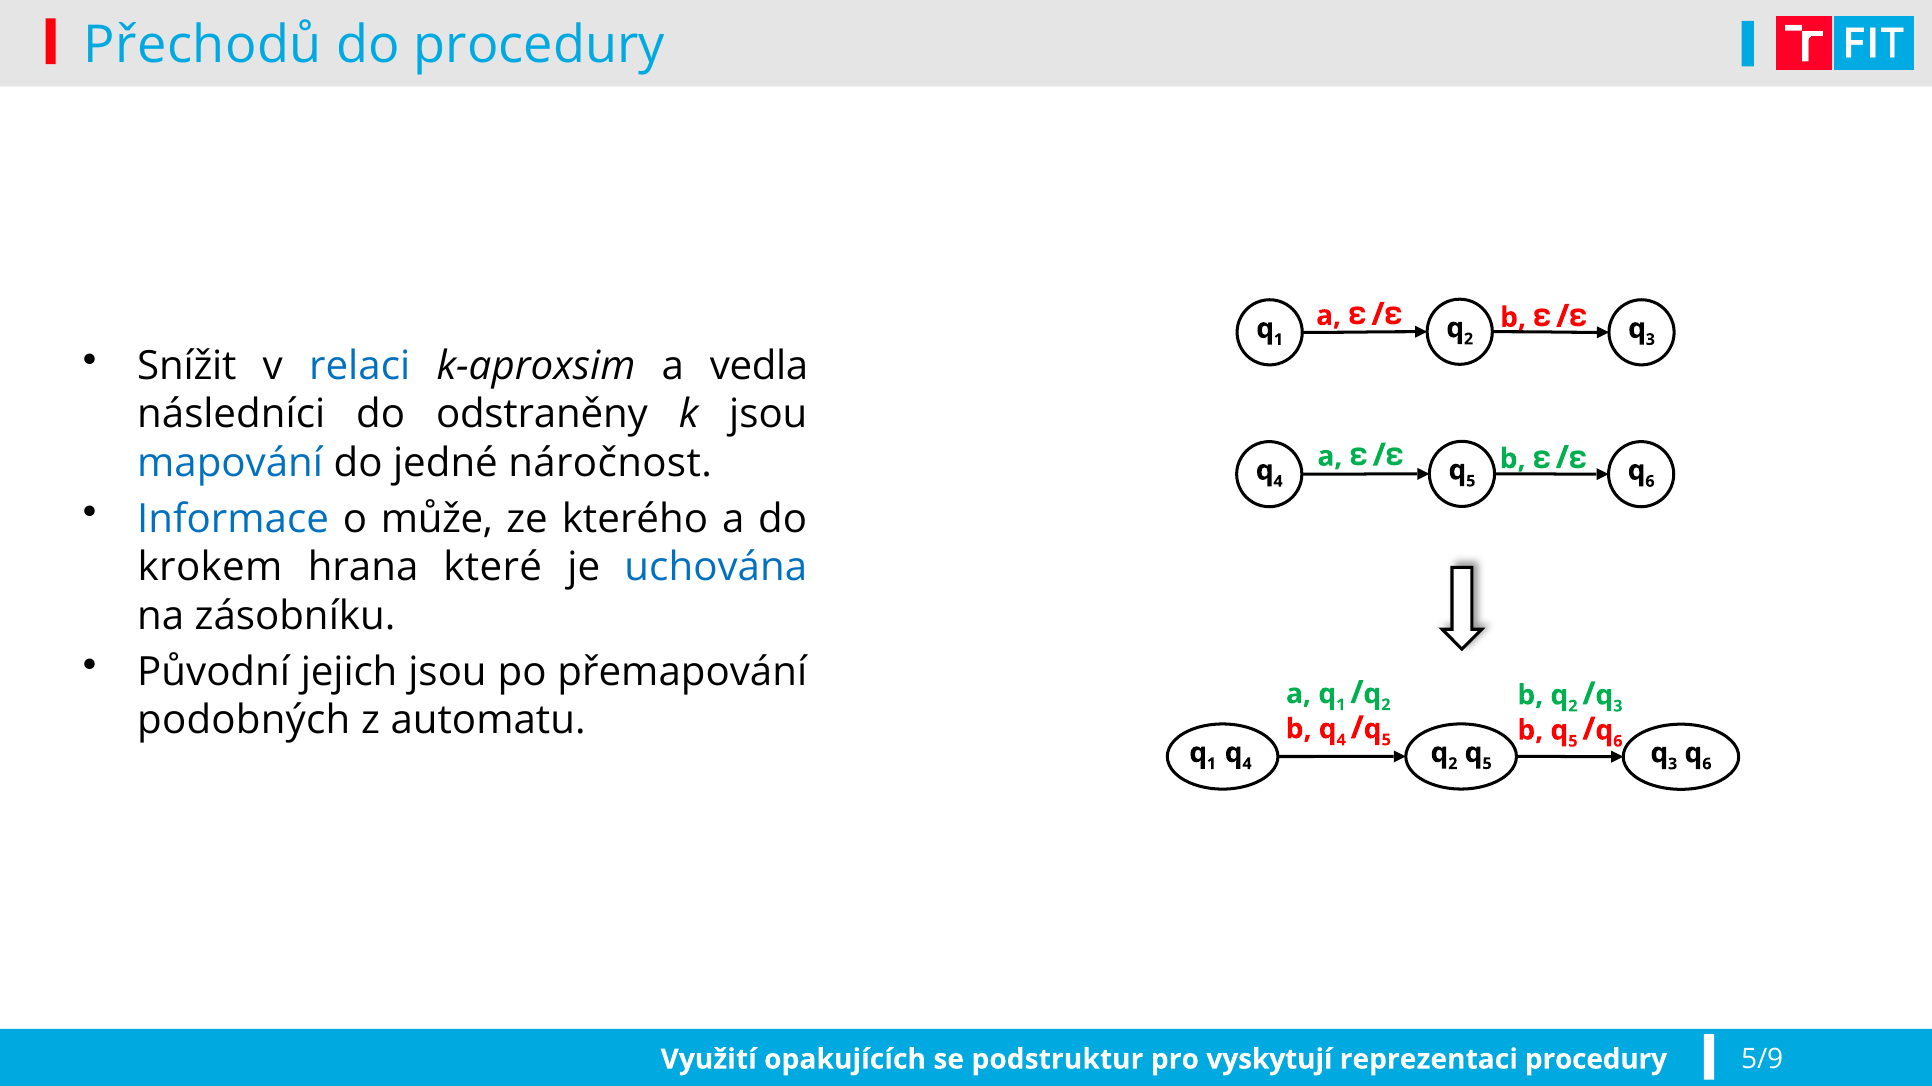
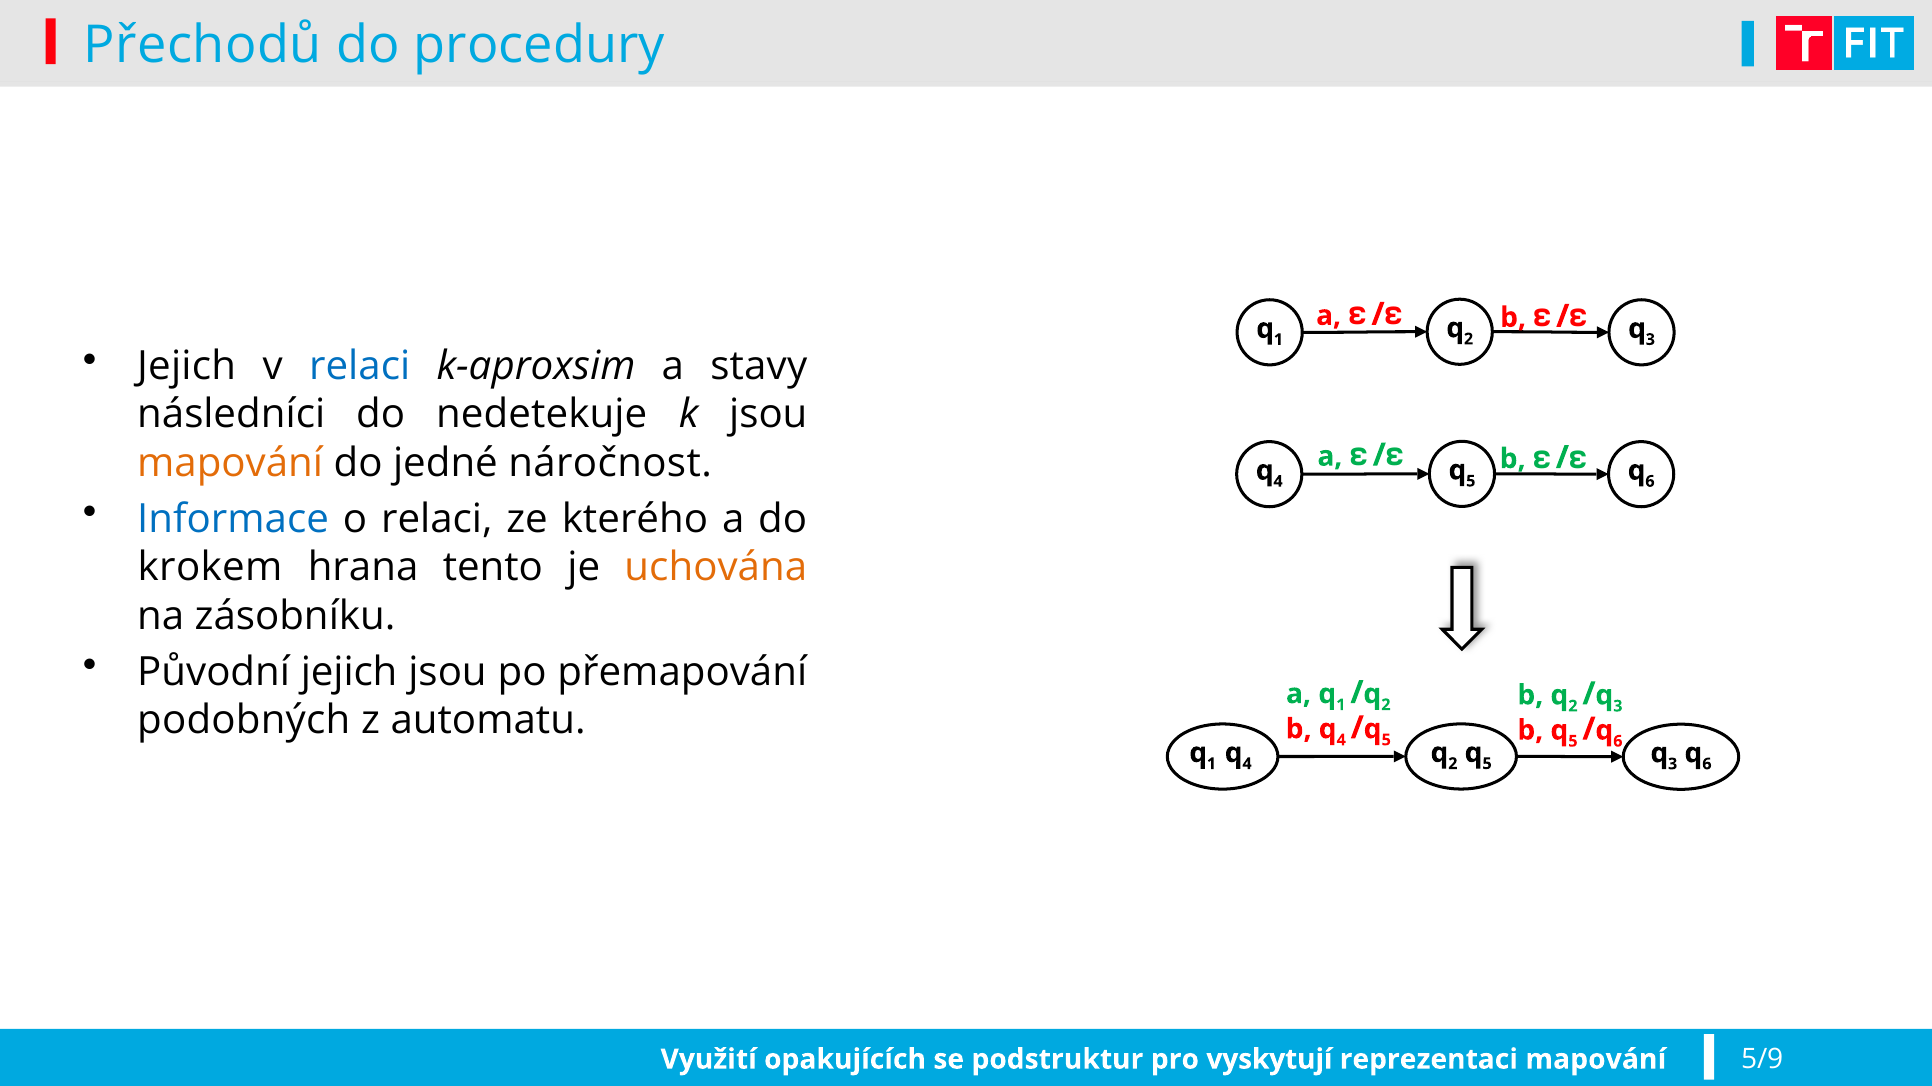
Snížit: Snížit -> Jejich (187, 367)
vedla: vedla -> stavy (759, 367)
odstraněny: odstraněny -> nedetekuje (542, 415)
mapování colour: blue -> orange (230, 463)
o může: může -> relaci (437, 520)
které: které -> tento (493, 568)
uchována colour: blue -> orange (716, 568)
reprezentaci procedury: procedury -> mapování (1596, 1060)
